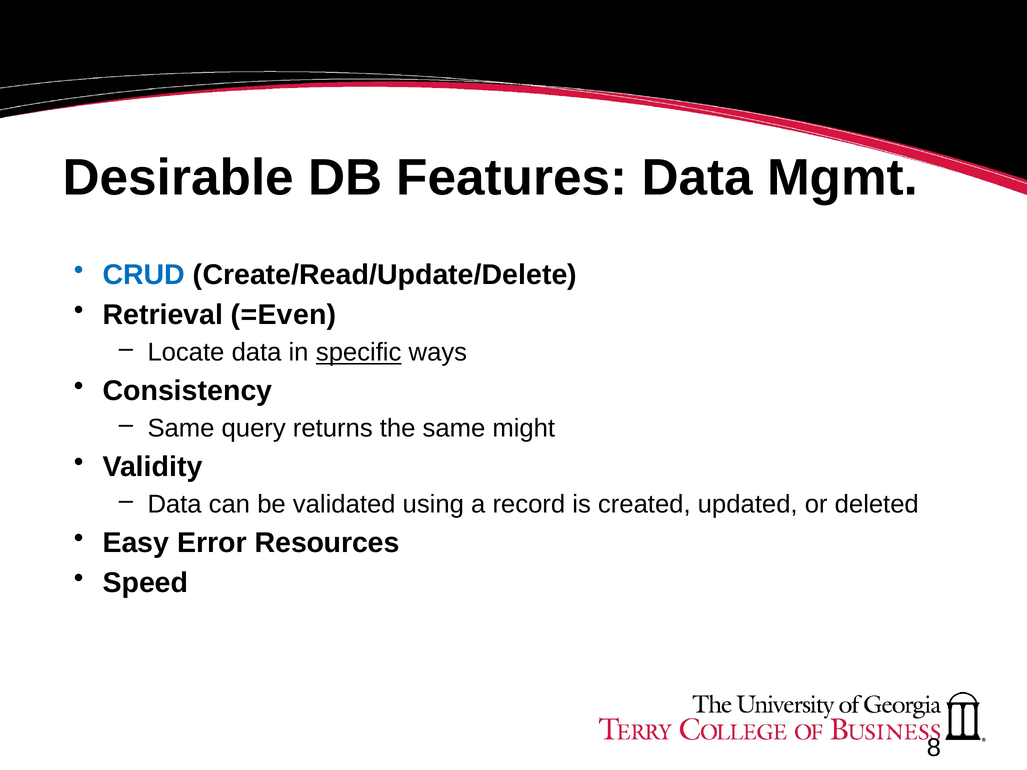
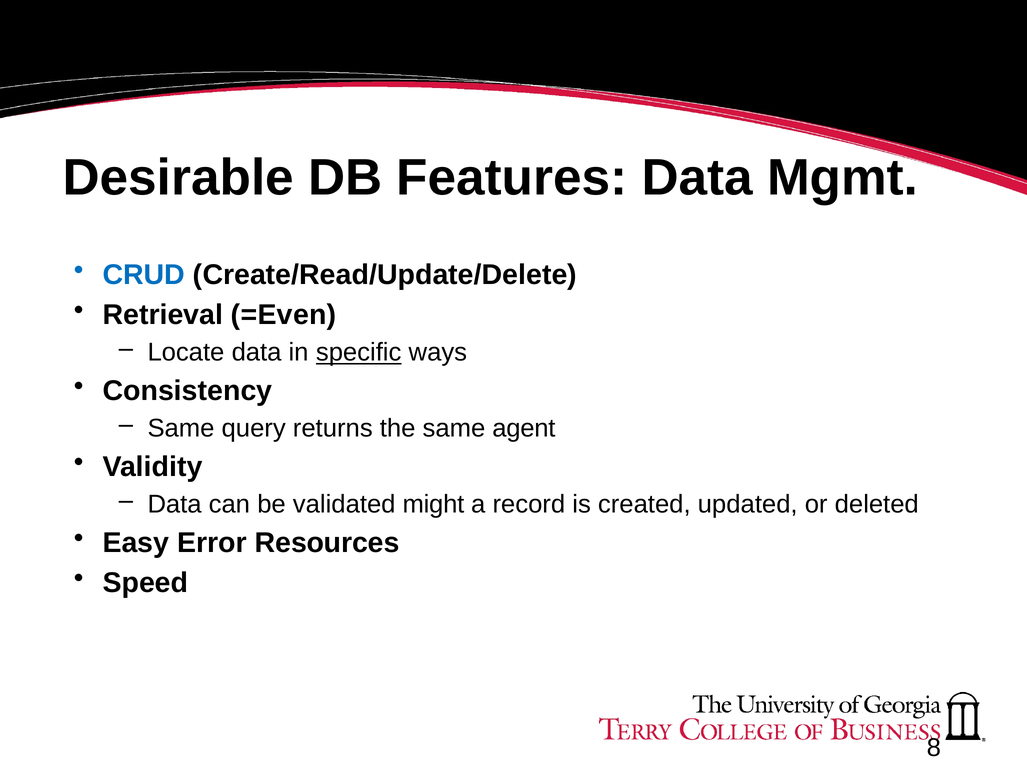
might: might -> agent (524, 429)
using: using -> might (433, 504)
